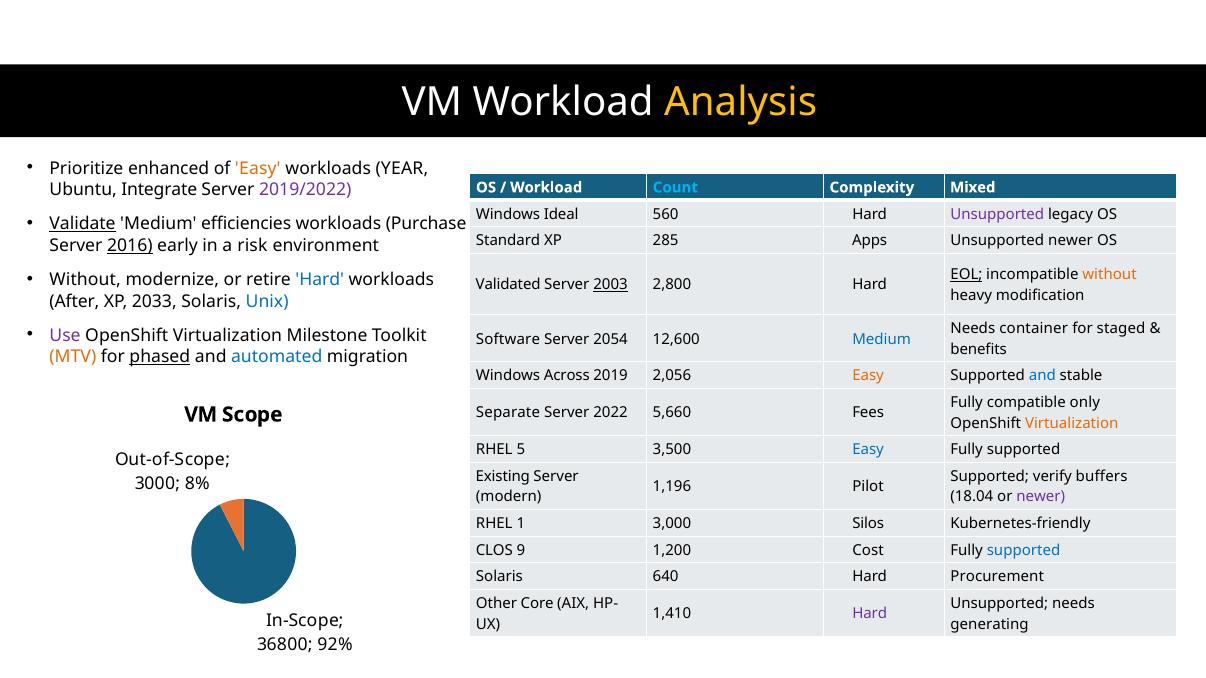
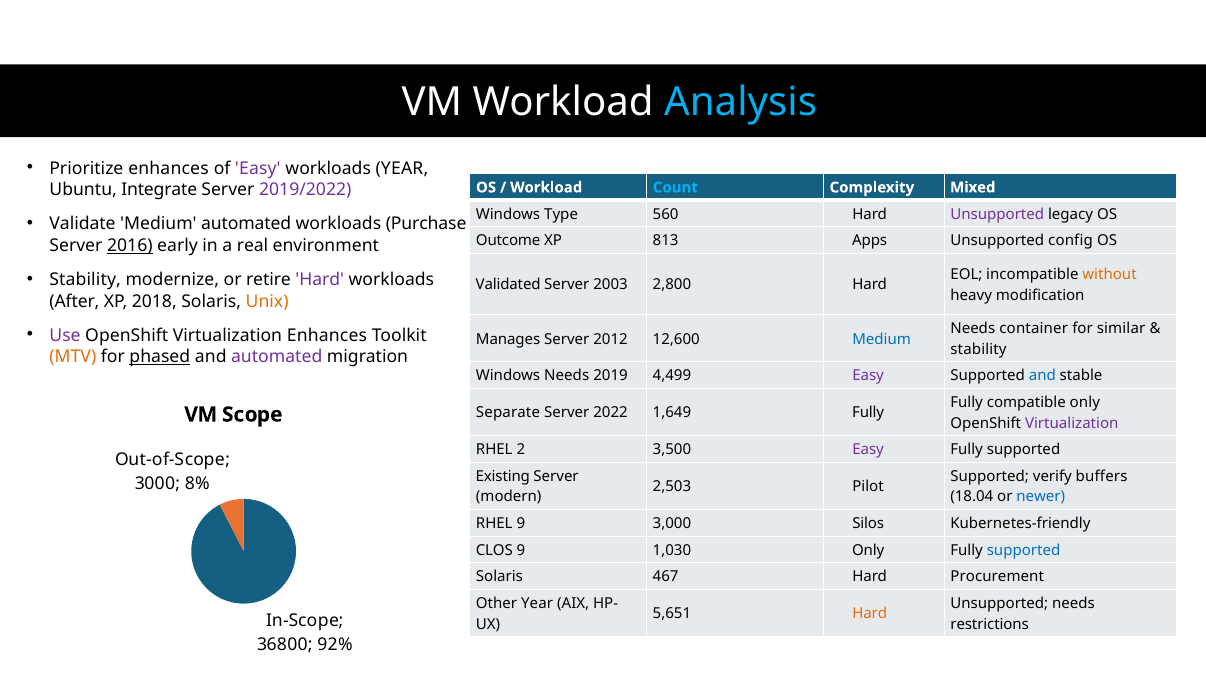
Analysis colour: yellow -> light blue (741, 102)
Prioritize enhanced: enhanced -> enhances (169, 169)
Easy colour: orange -> purple (258, 169)
Ideal: Ideal -> Type (561, 214)
Validate underline: present -> none (83, 224)
Medium efficiencies: efficiencies -> automated (246, 224)
Standard: Standard -> Outcome (508, 241)
285: 285 -> 813 (666, 241)
Unsupported newer: newer -> config (1071, 241)
risk: risk -> real (253, 246)
Without: Without -> Stability (85, 280)
Hard colour: blue -> purple (320, 280)
EOL underline: present -> none (966, 275)
2003 underline: present -> none (611, 285)
2033: 2033 -> 2018 (154, 302)
Unix colour: blue -> orange (267, 302)
staged: staged -> similar (1121, 329)
Virtualization Milestone: Milestone -> Enhances (327, 336)
Software: Software -> Manages (508, 339)
2054: 2054 -> 2012 (611, 339)
benefits: benefits -> stability (978, 350)
automated colour: blue -> purple (277, 357)
Windows Across: Across -> Needs (567, 376)
2,056: 2,056 -> 4,499 (672, 376)
Easy colour: orange -> purple (868, 376)
5,660: 5,660 -> 1,649 (672, 413)
Fees: Fees -> Fully (868, 413)
Virtualization colour: orange -> purple (1072, 423)
5: 5 -> 2 (521, 450)
Easy colour: blue -> purple (868, 450)
1,196: 1,196 -> 2,503 (672, 487)
newer colour: purple -> blue (1041, 497)
RHEL 1: 1 -> 9 (521, 524)
1,200: 1,200 -> 1,030 (672, 551)
Cost: Cost -> Only (868, 551)
640: 640 -> 467 (666, 577)
Other Core: Core -> Year (537, 604)
1,410: 1,410 -> 5,651 (672, 614)
Hard colour: purple -> orange (870, 614)
generating: generating -> restrictions (990, 624)
